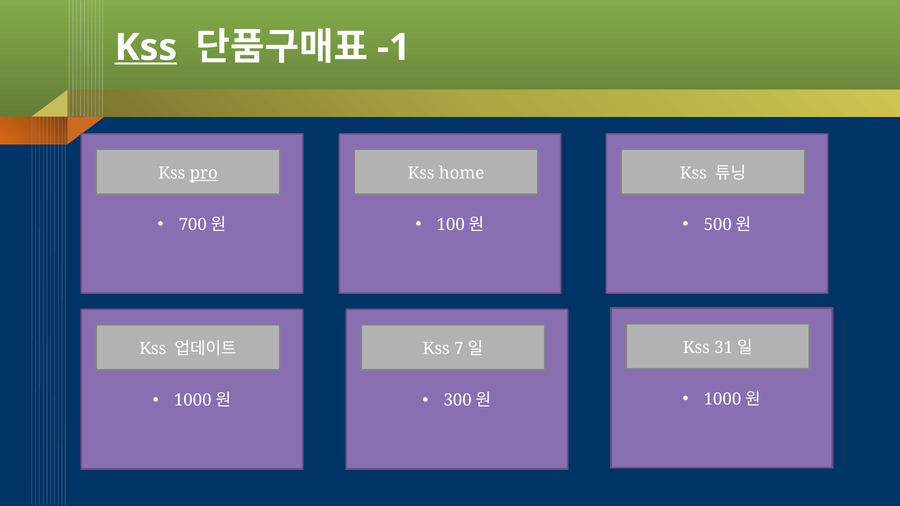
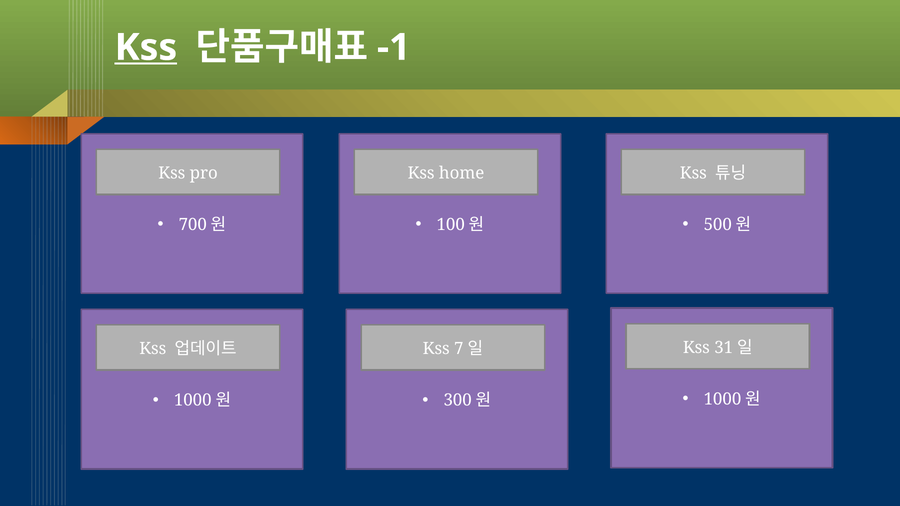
pro underline: present -> none (204, 173)
